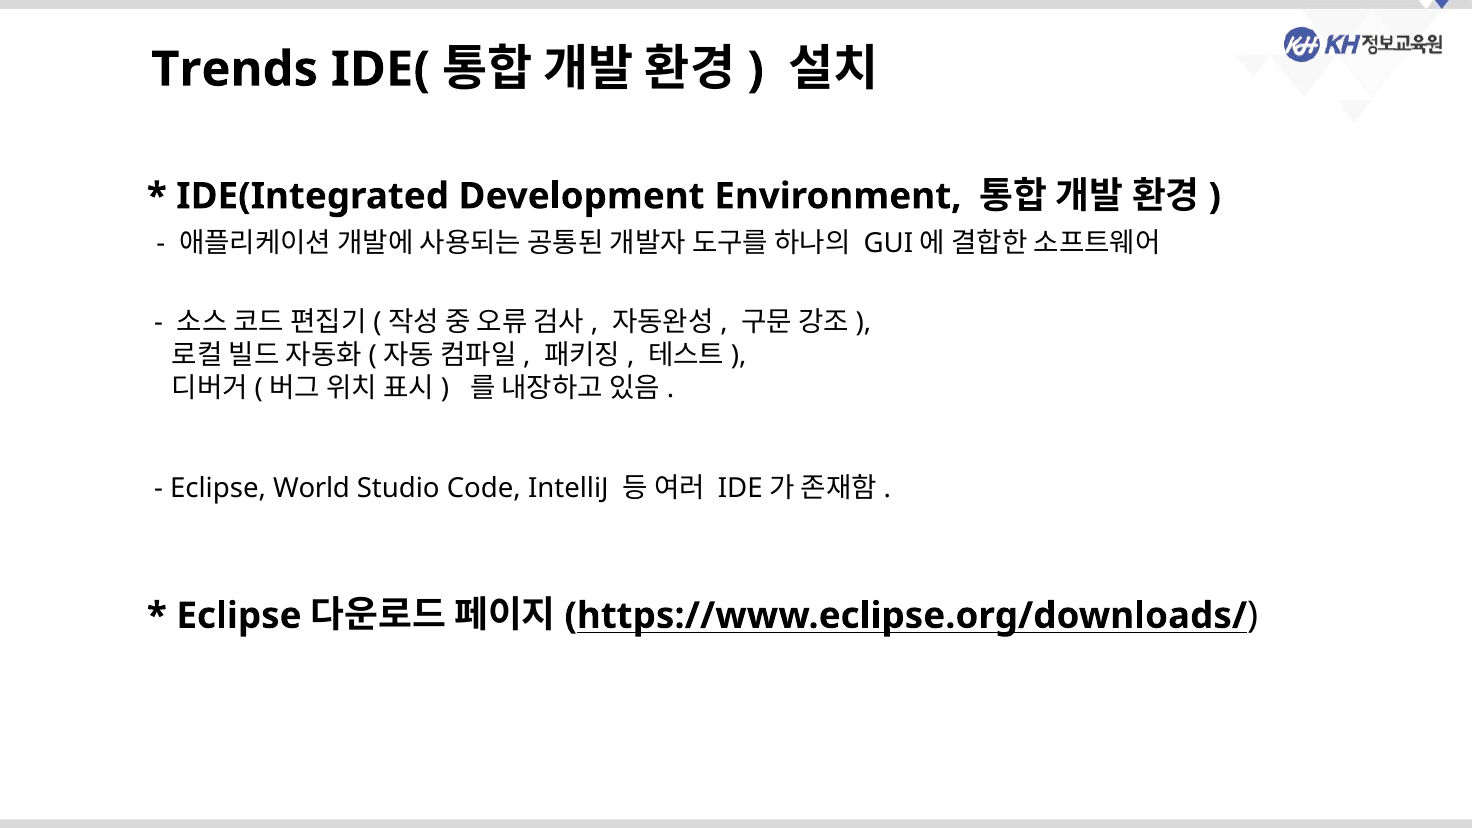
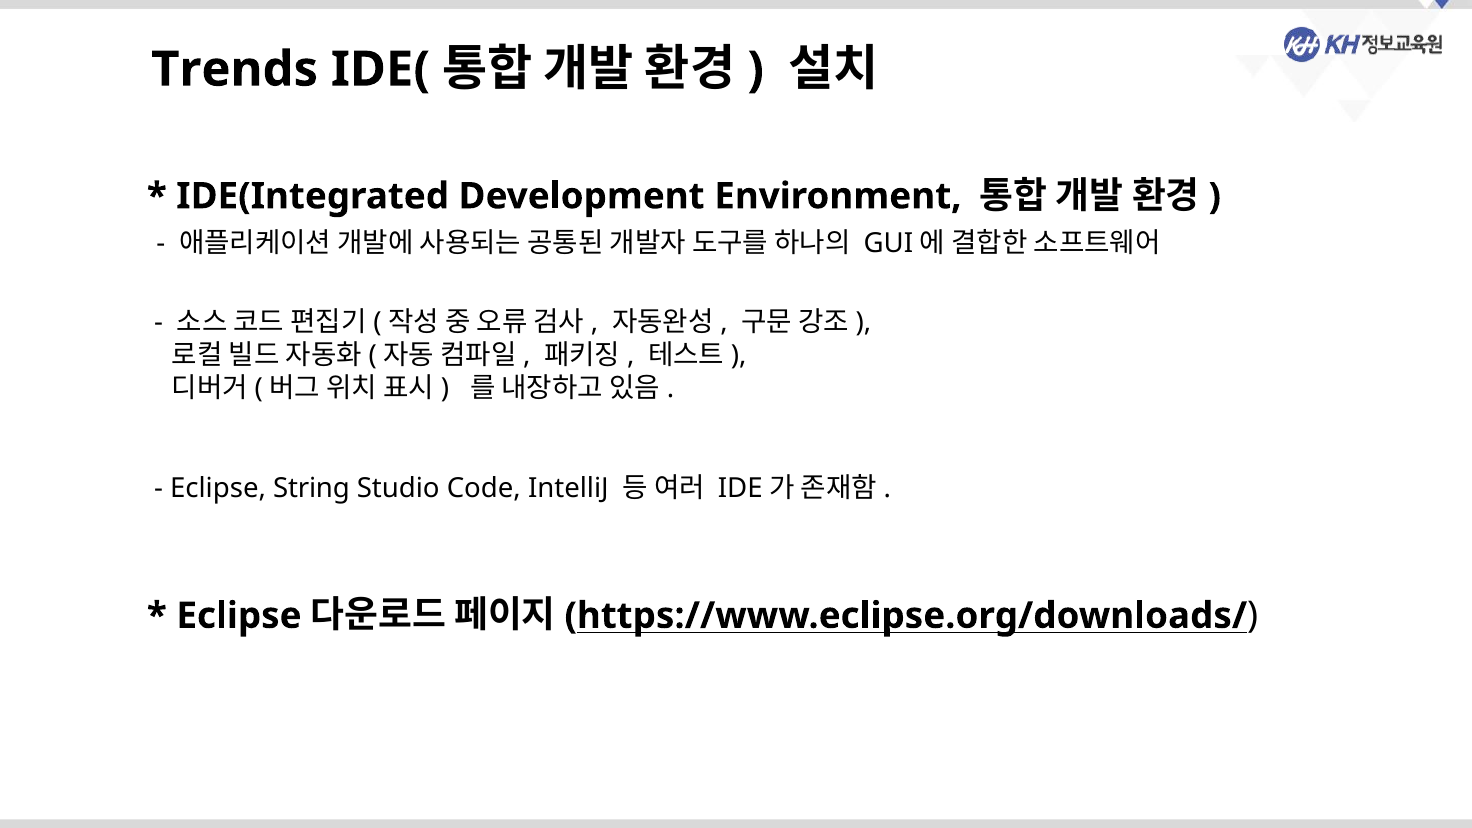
World: World -> String (311, 488)
